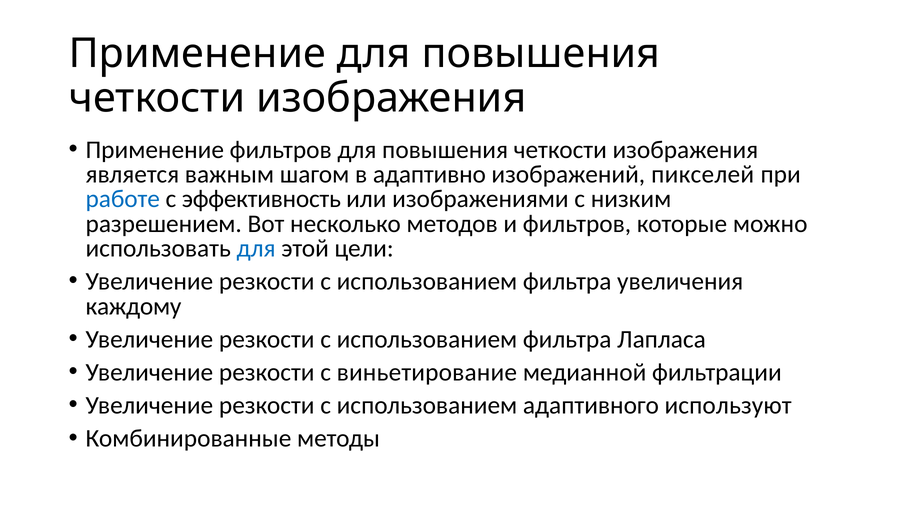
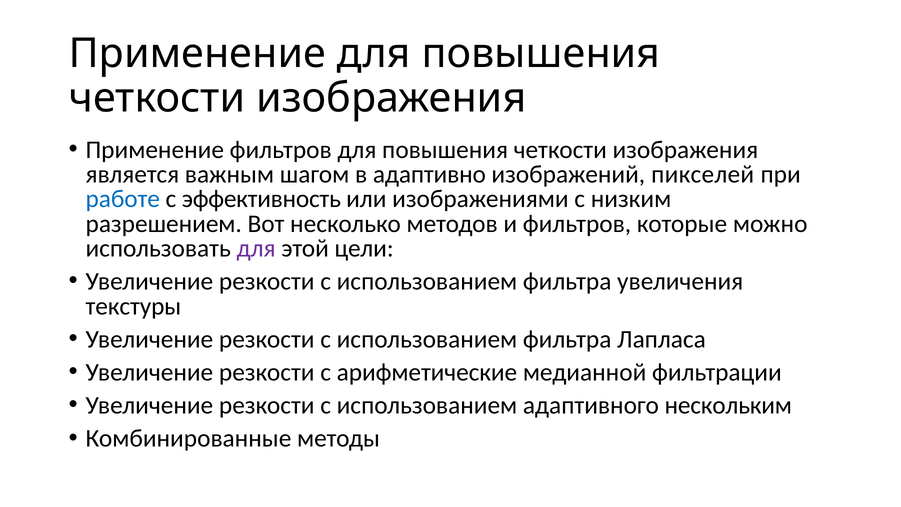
для colour: blue -> purple (256, 248)
каждому: каждому -> текстуры (133, 306)
виньетирование: виньетирование -> арифметические (427, 372)
используют: используют -> нескольким (728, 405)
